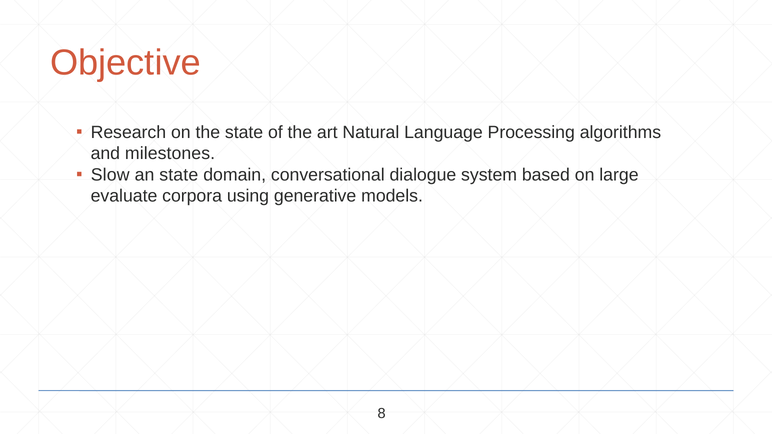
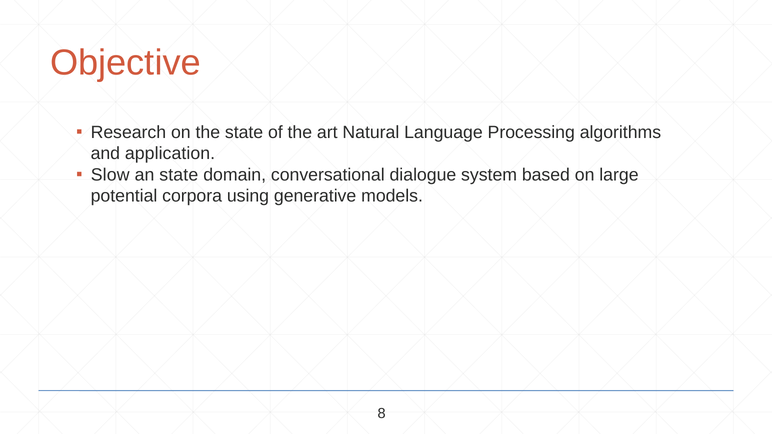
milestones: milestones -> application (170, 154)
evaluate: evaluate -> potential (124, 196)
